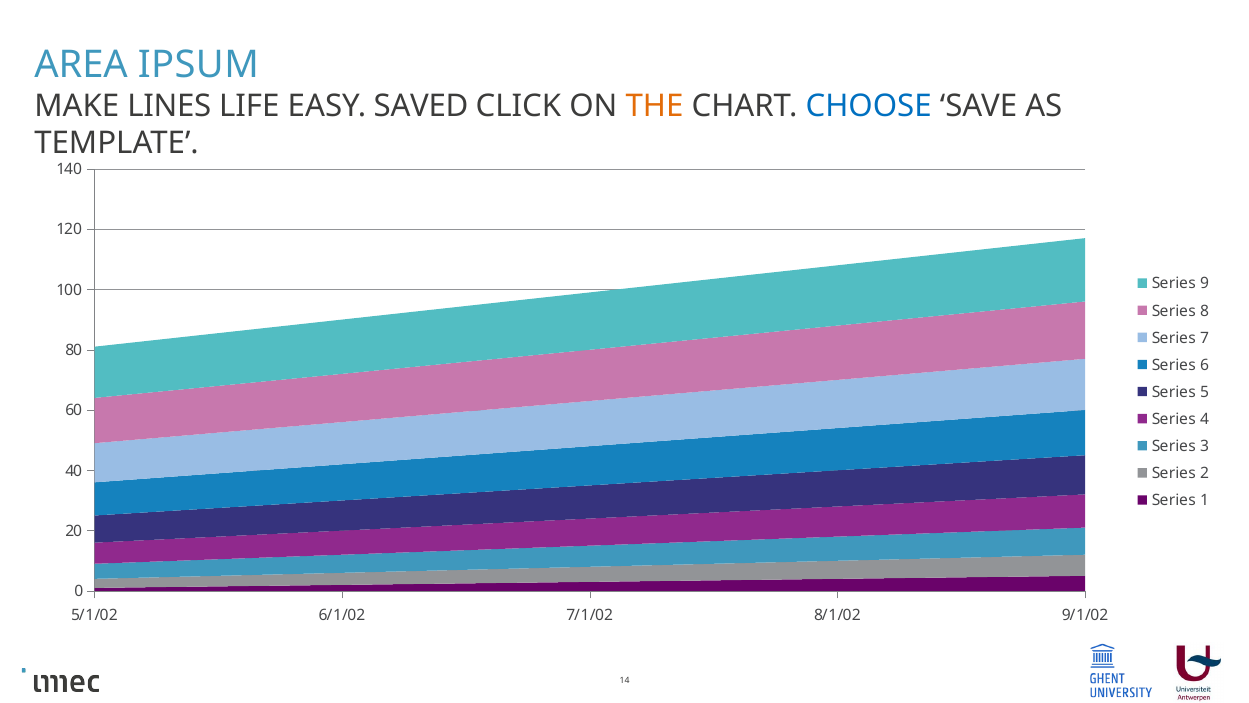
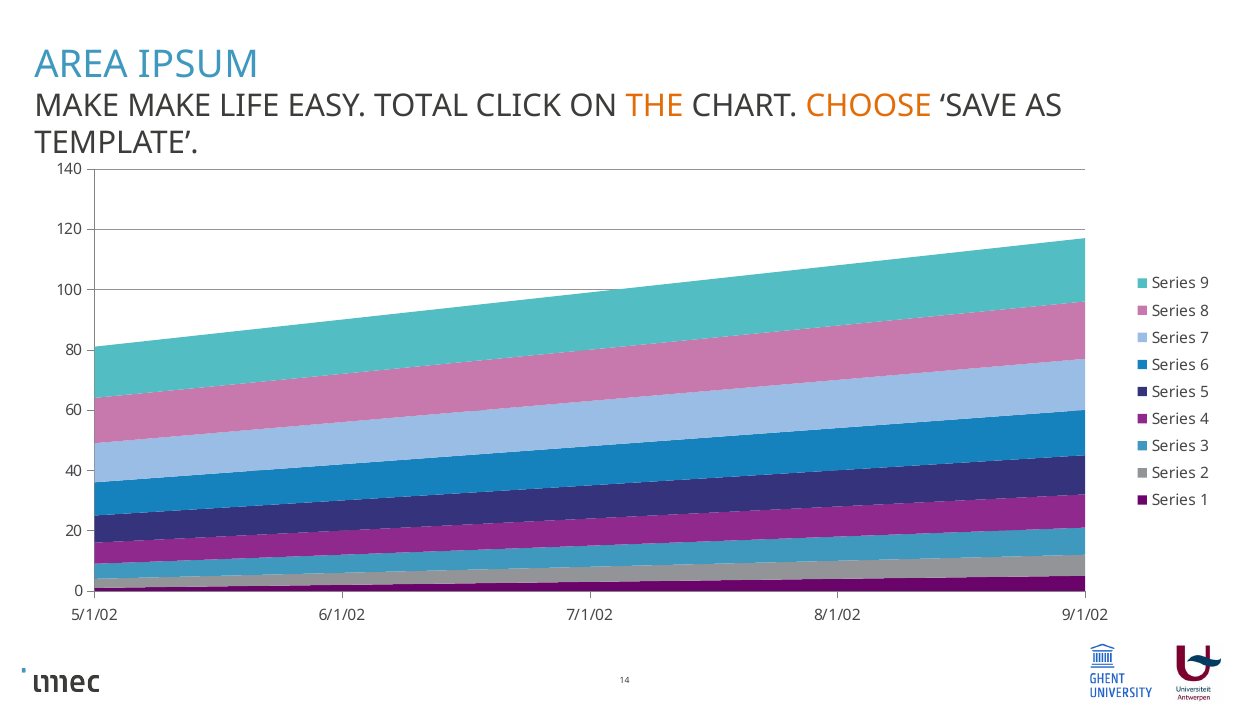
MAKE LINES: LINES -> MAKE (169, 106)
SAVED: SAVED -> TOTAL (421, 106)
CHOOSE colour: blue -> orange (869, 106)
